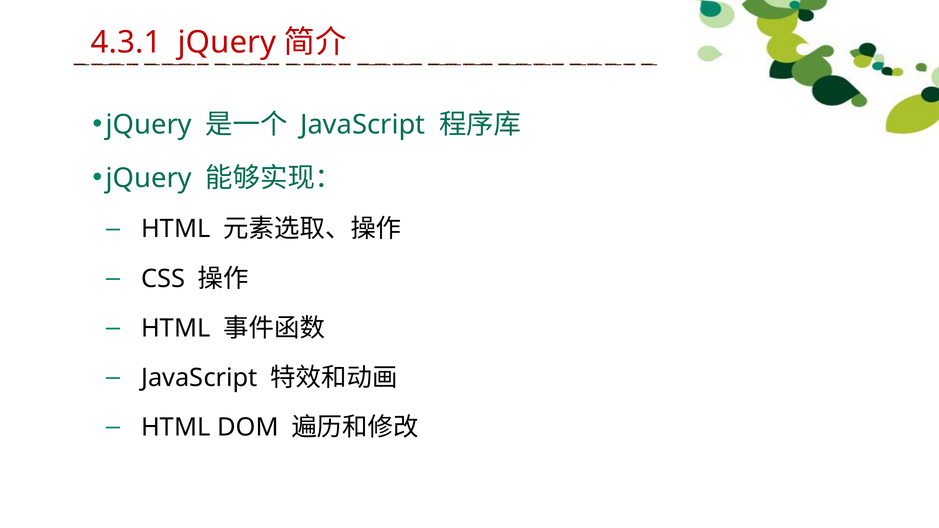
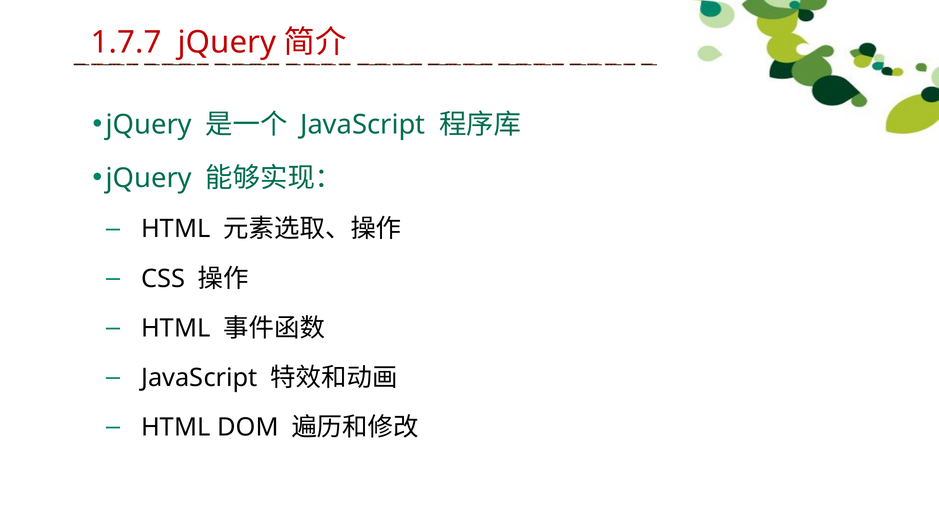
4.3.1: 4.3.1 -> 1.7.7 (126, 43)
